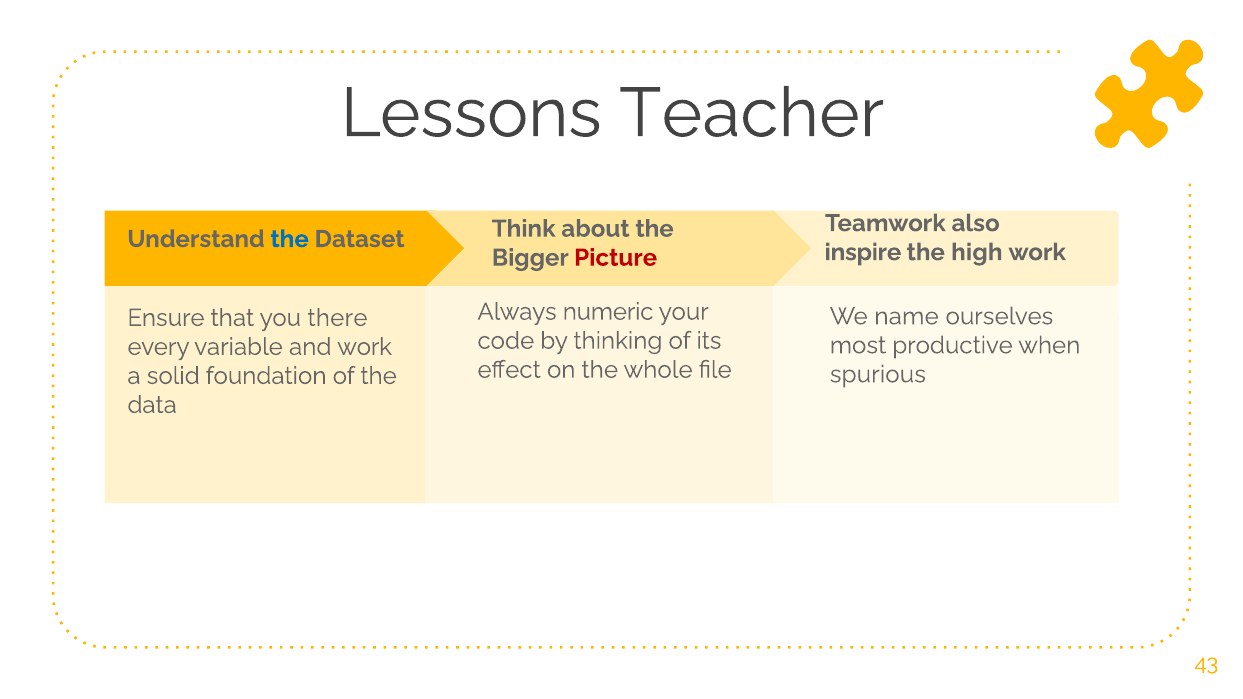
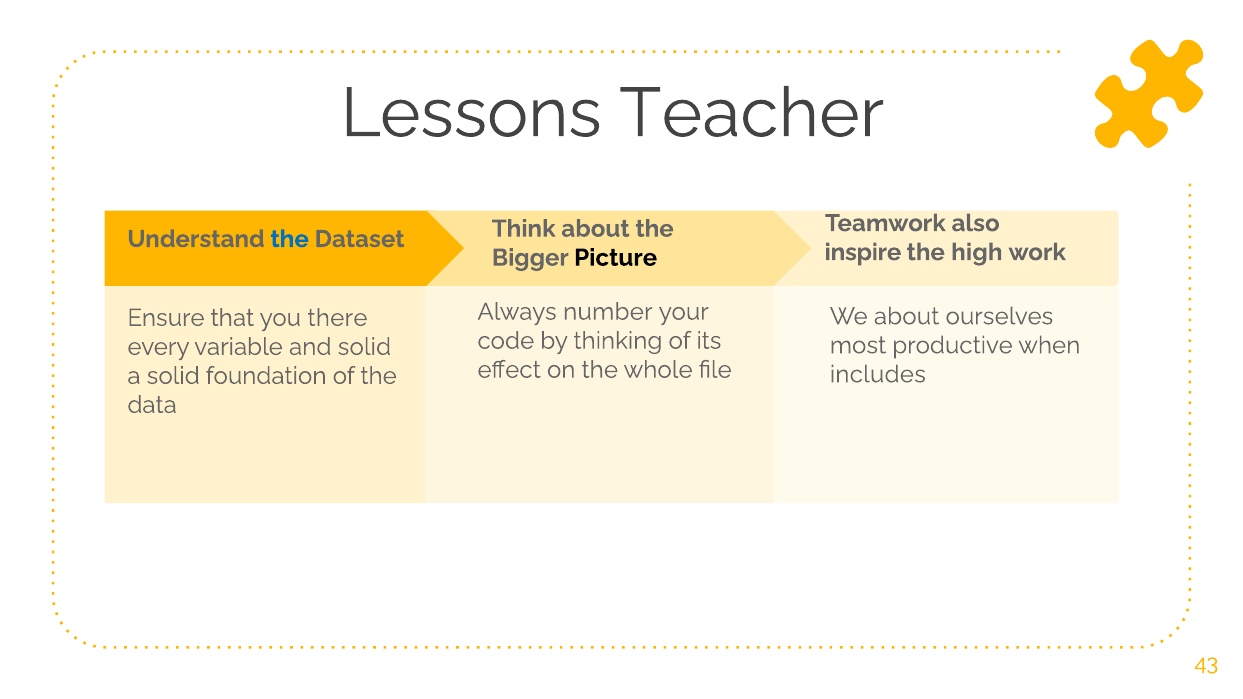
Picture colour: red -> black (616, 258)
numeric: numeric -> number (608, 312)
We name: name -> about (907, 316)
and work: work -> solid (364, 347)
spurious: spurious -> includes (878, 374)
